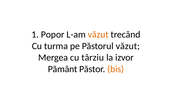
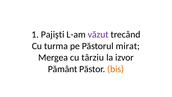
Popor: Popor -> Pajişti (53, 34)
văzut colour: orange -> purple (98, 34)
Păstorul văzut: văzut -> mirat (128, 46)
